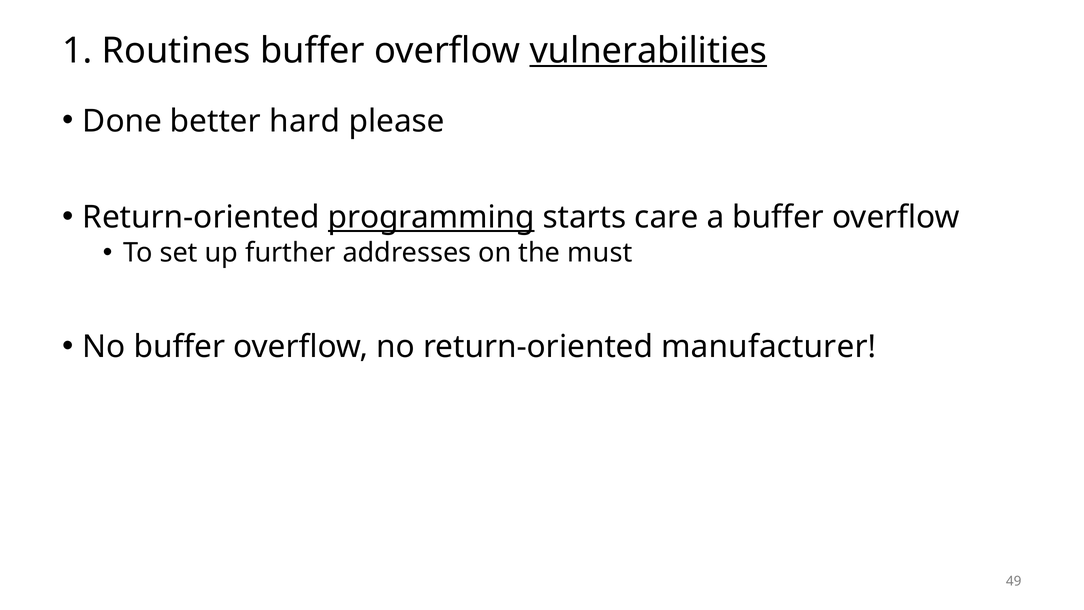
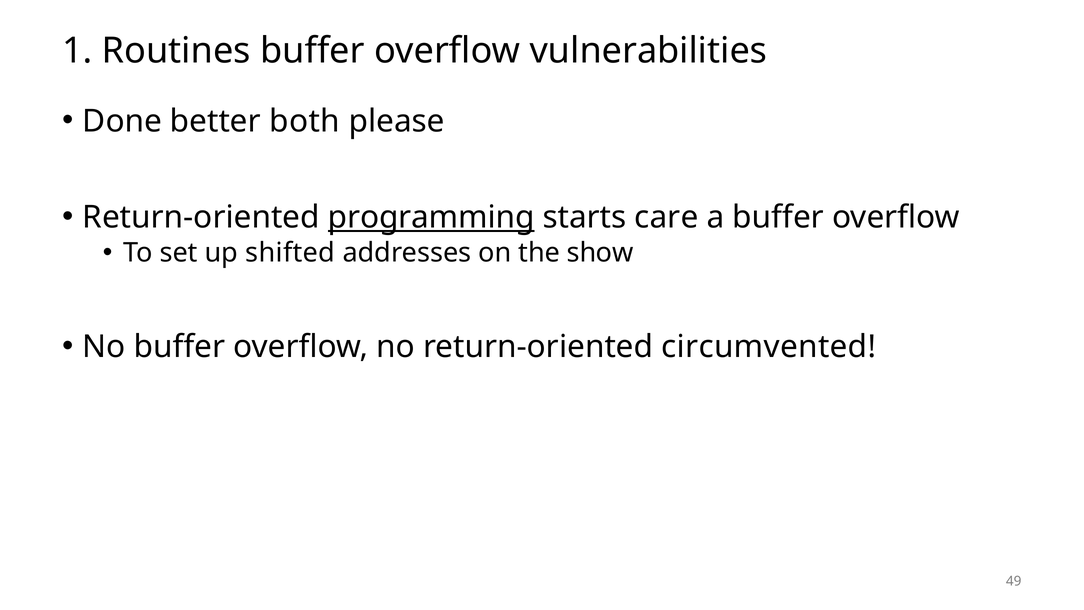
vulnerabilities underline: present -> none (648, 51)
hard: hard -> both (305, 121)
further: further -> shifted (290, 253)
must: must -> show (600, 253)
manufacturer: manufacturer -> circumvented (769, 347)
